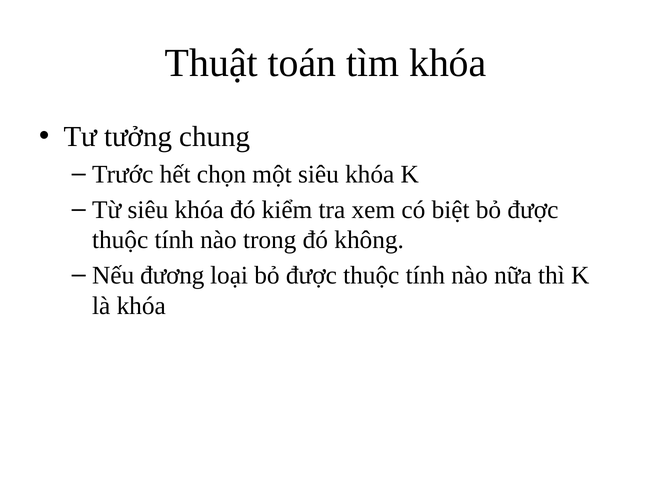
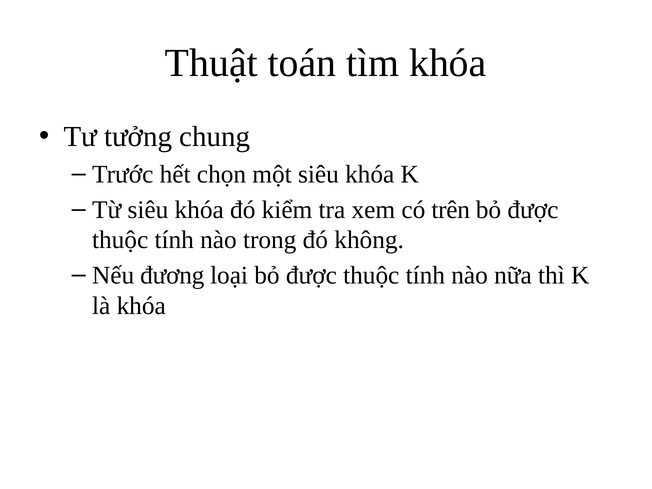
biệt: biệt -> trên (451, 210)
